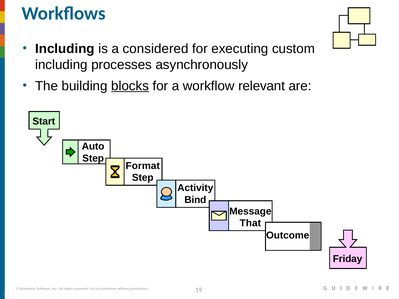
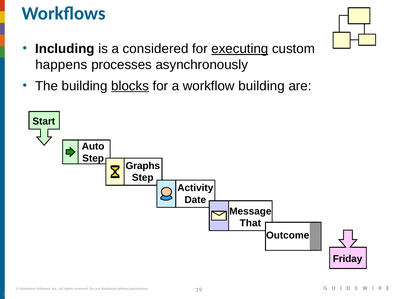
executing underline: none -> present (240, 49)
including: including -> happens (61, 65)
workflow relevant: relevant -> building (262, 86)
Format: Format -> Graphs (143, 166)
Bind: Bind -> Date (195, 200)
